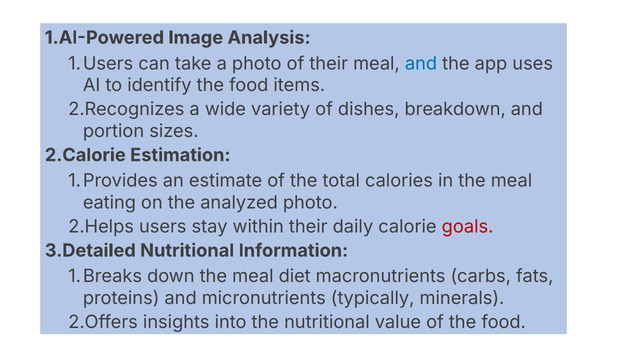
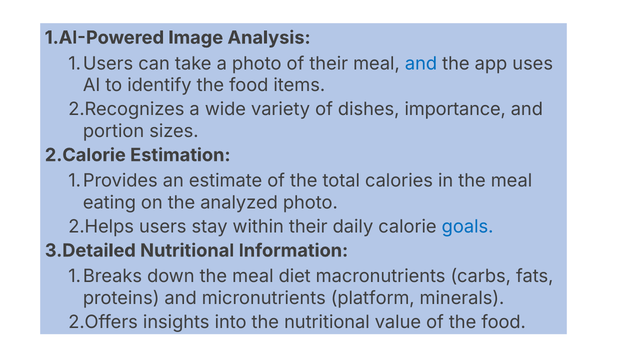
breakdown: breakdown -> importance (455, 109)
goals colour: red -> blue (468, 227)
typically: typically -> platform (373, 298)
